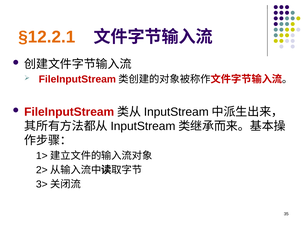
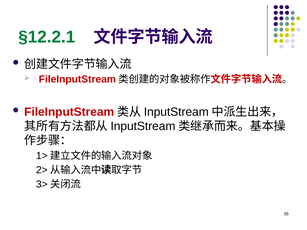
§12.2.1 colour: orange -> green (47, 37)
